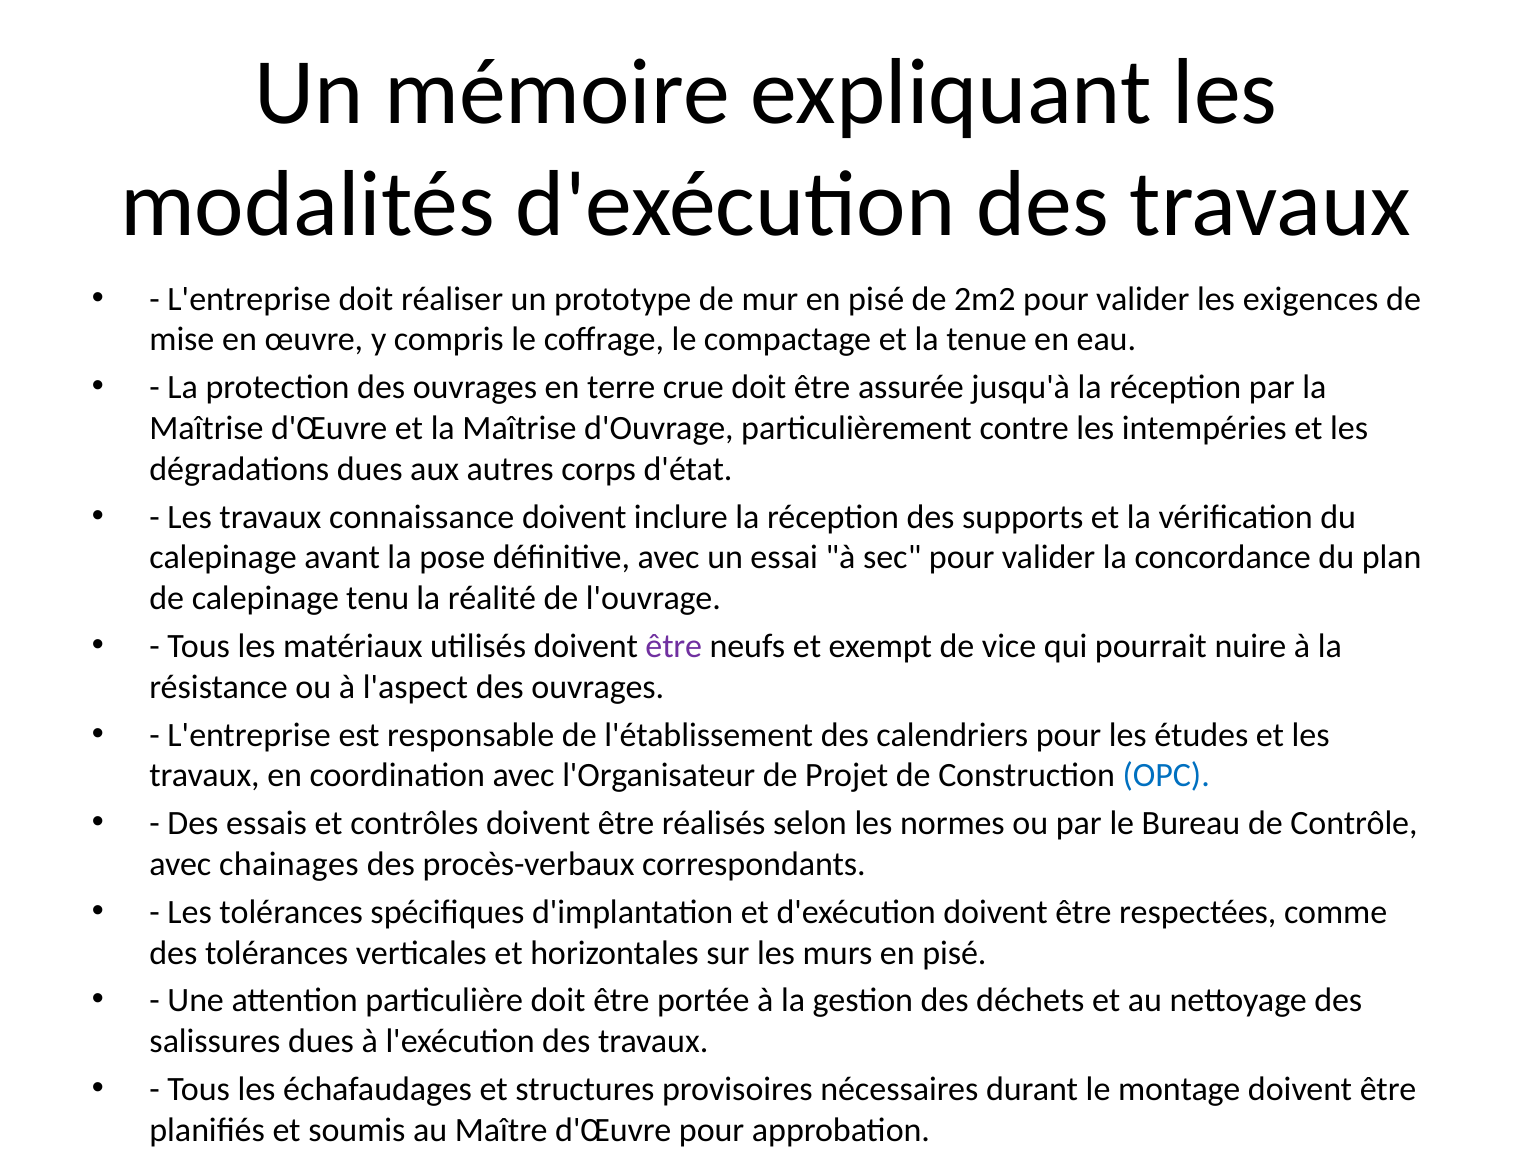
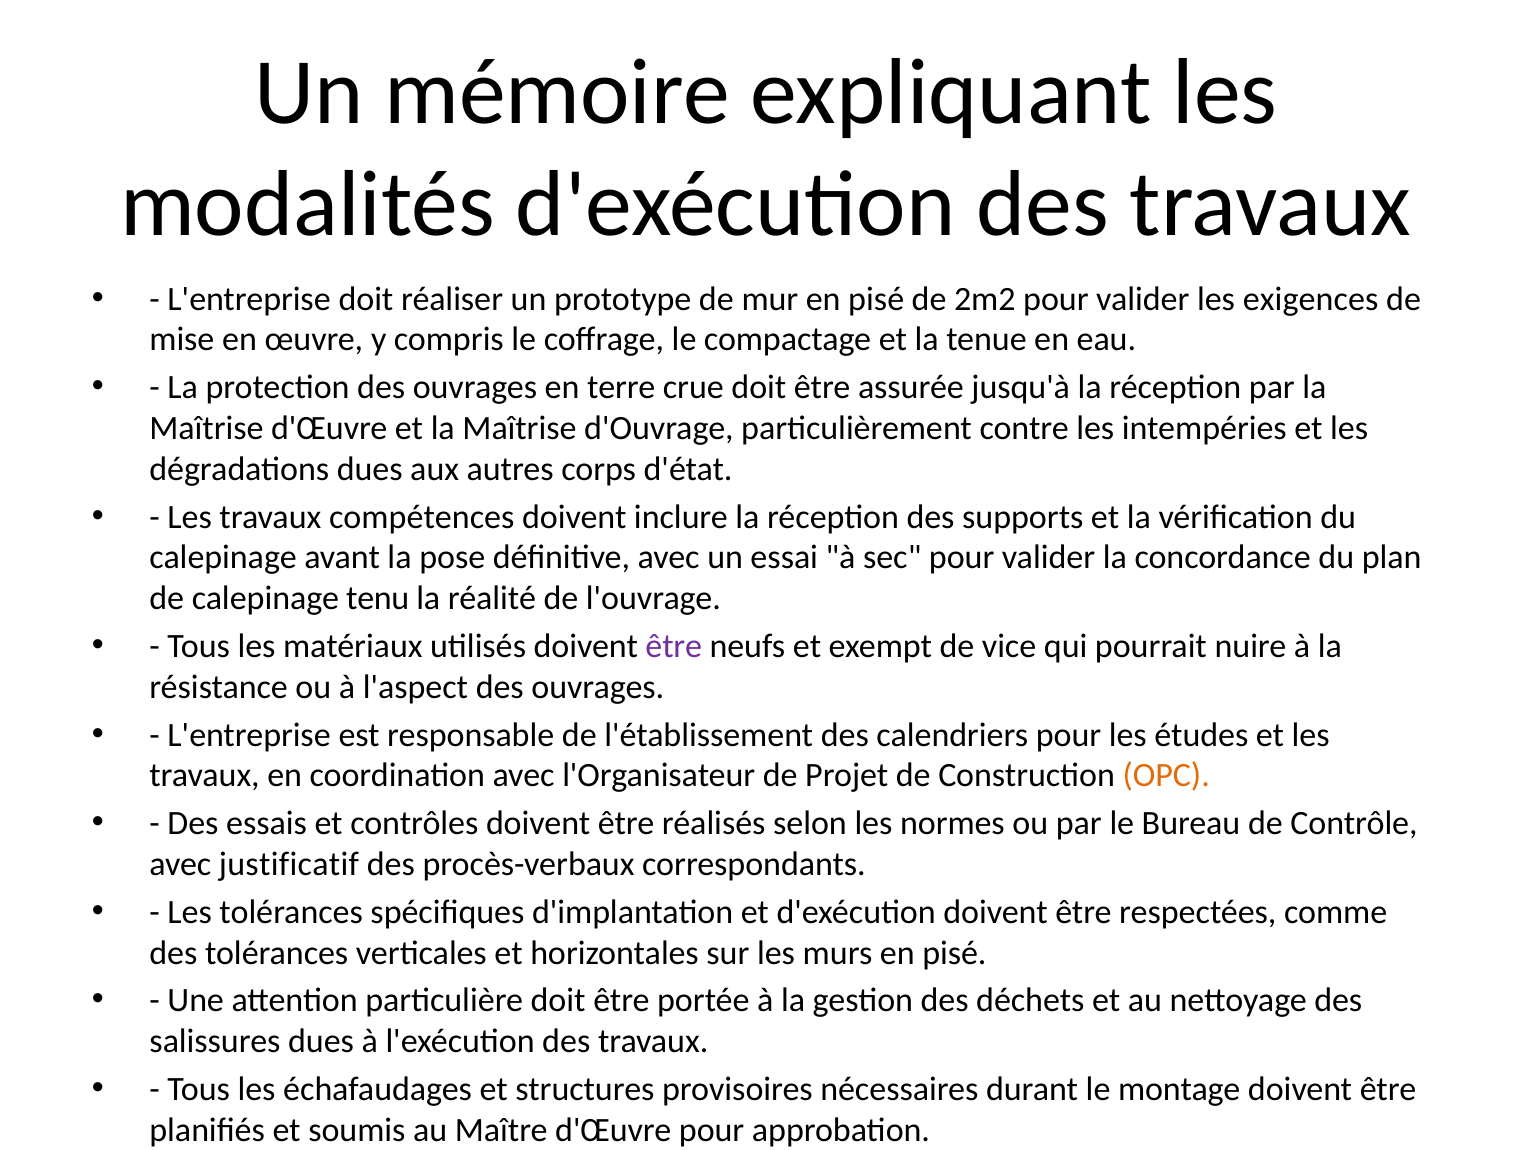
connaissance: connaissance -> compétences (422, 517)
OPC colour: blue -> orange (1166, 775)
chainages: chainages -> justificatif (289, 864)
